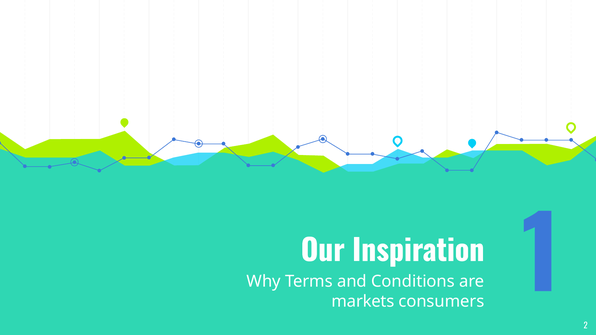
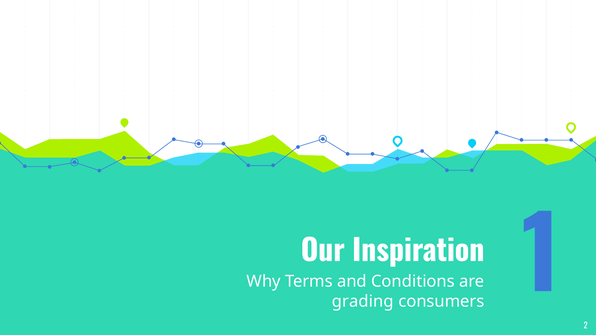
markets: markets -> grading (363, 302)
